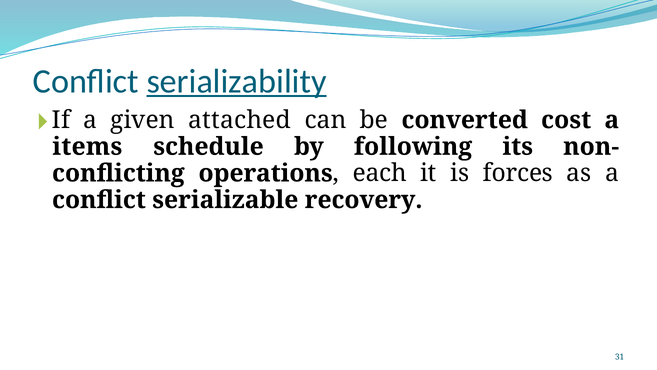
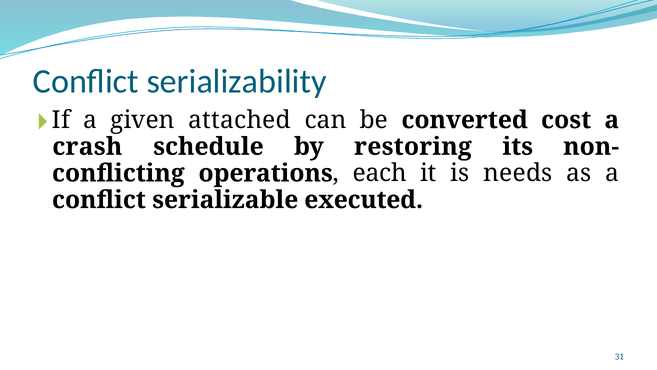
serializability underline: present -> none (237, 81)
items: items -> crash (87, 147)
following: following -> restoring (413, 147)
forces: forces -> needs (518, 173)
recovery: recovery -> executed (364, 200)
